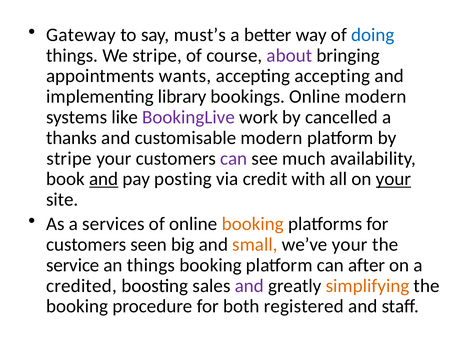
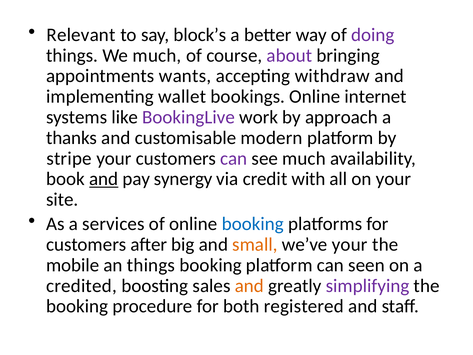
Gateway: Gateway -> Relevant (81, 35)
must’s: must’s -> block’s (200, 35)
doing colour: blue -> purple (373, 35)
We stripe: stripe -> much (157, 55)
accepting accepting: accepting -> withdraw (332, 76)
library: library -> wallet (182, 97)
Online modern: modern -> internet (376, 97)
cancelled: cancelled -> approach (342, 117)
posting: posting -> synergy (183, 179)
your underline: present -> none (394, 179)
booking colour: orange -> blue (253, 224)
seen: seen -> after (149, 244)
service: service -> mobile (73, 265)
after: after -> seen (367, 265)
and colour: purple -> orange (249, 286)
simplifying colour: orange -> purple (368, 286)
